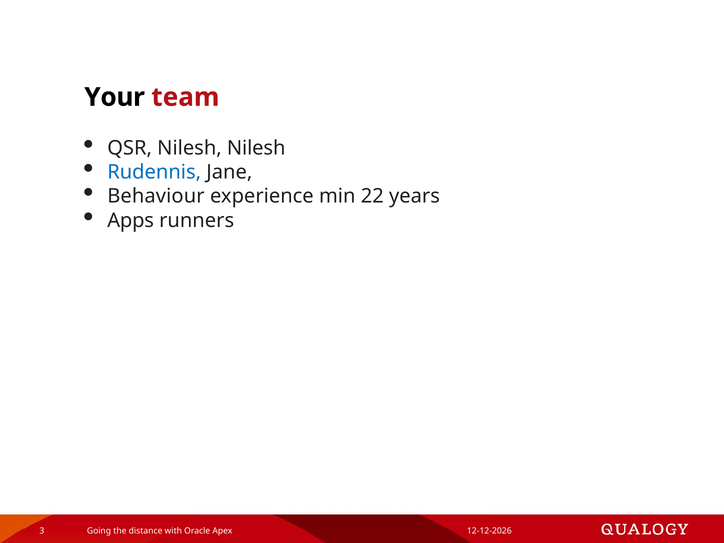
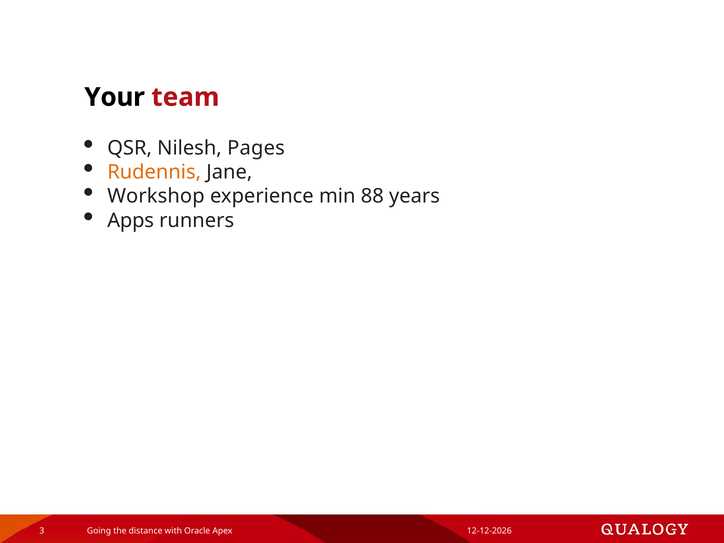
Nilesh Nilesh: Nilesh -> Pages (256, 148)
Rudennis colour: blue -> orange (154, 172)
Behaviour: Behaviour -> Workshop (156, 196)
22: 22 -> 88 (372, 196)
